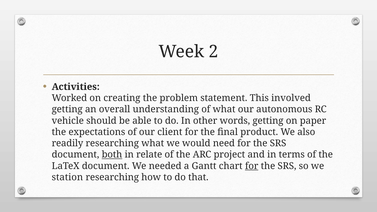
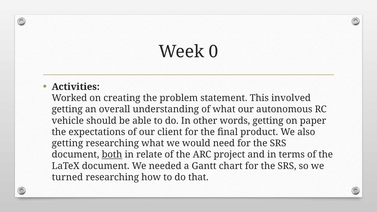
2: 2 -> 0 (214, 52)
readily: readily -> getting (67, 143)
for underline: present -> none (252, 166)
station: station -> turned (67, 177)
